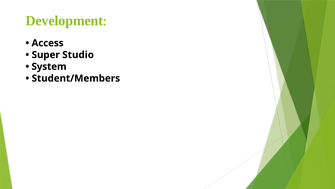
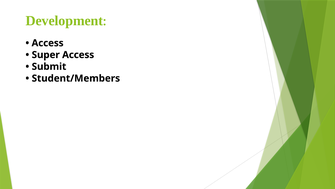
Super Studio: Studio -> Access (78, 55)
System: System -> Submit (49, 66)
